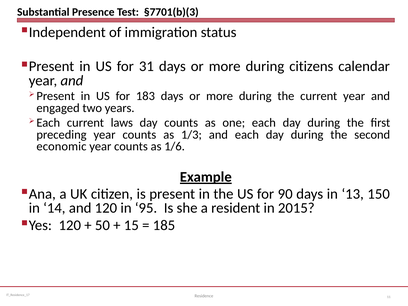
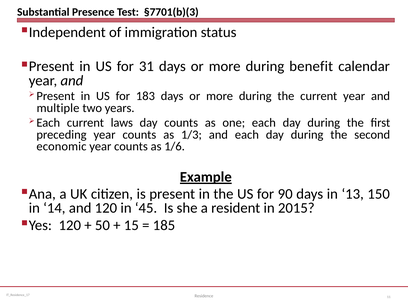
citizens: citizens -> benefit (311, 66)
engaged: engaged -> multiple (58, 108)
95: 95 -> 45 (146, 208)
